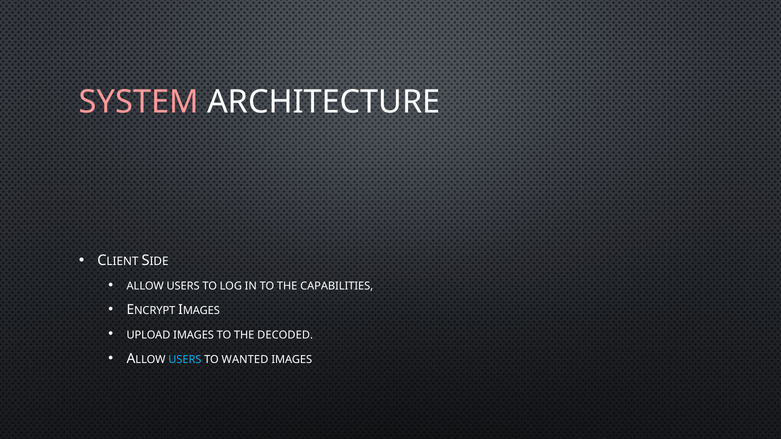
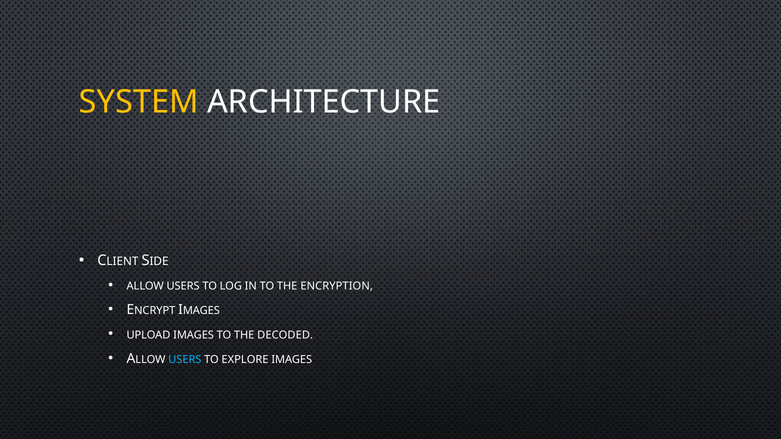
SYSTEM colour: pink -> yellow (139, 102)
CAPABILITIES: CAPABILITIES -> ENCRYPTION (337, 286)
WANTED: WANTED -> EXPLORE (245, 360)
